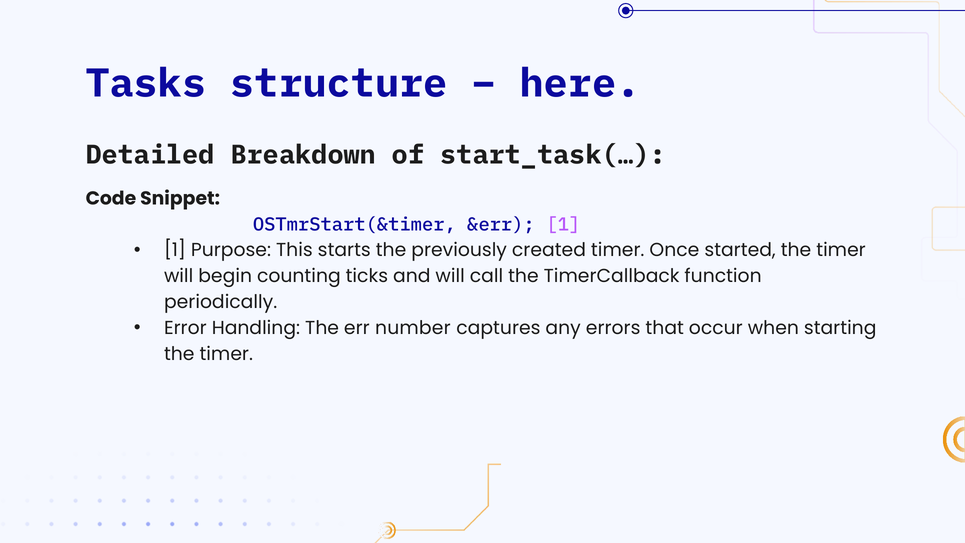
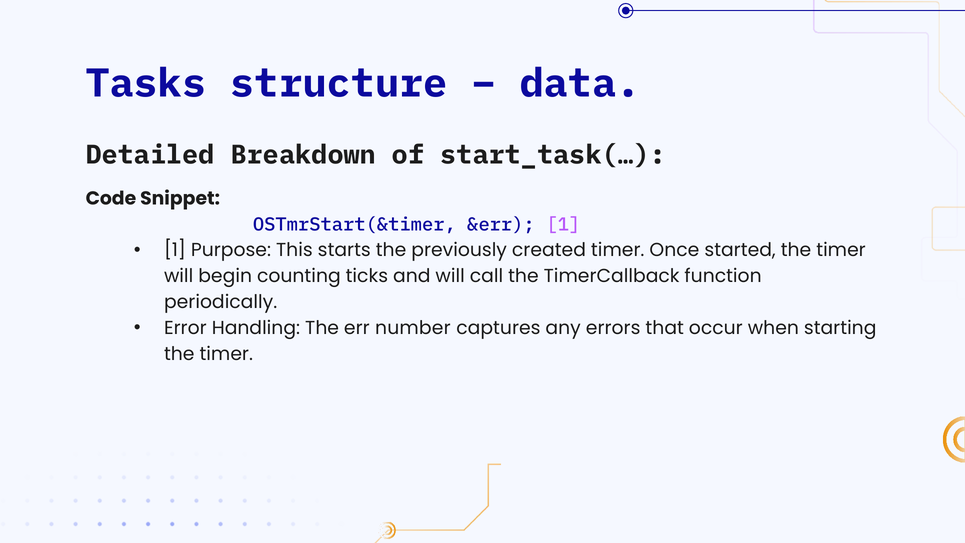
here: here -> data (580, 84)
